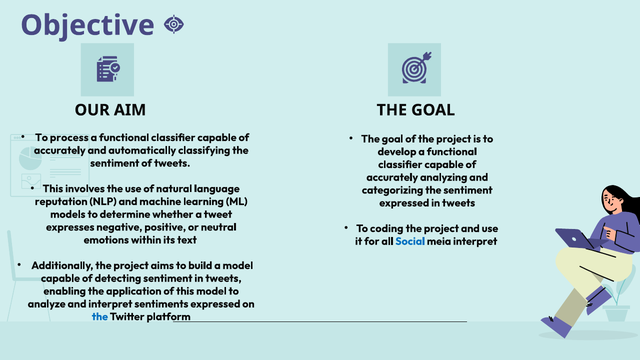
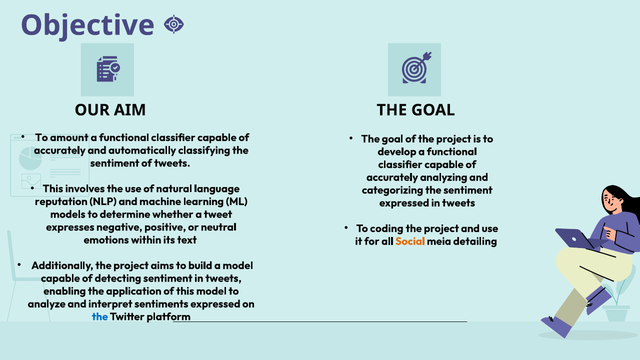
process: process -> amount (69, 138)
Social colour: blue -> orange (410, 241)
meia interpret: interpret -> detailing (475, 241)
